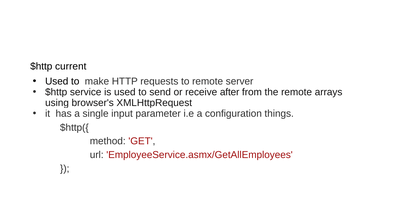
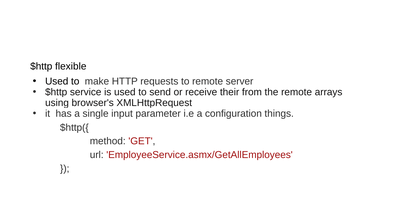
current: current -> flexible (71, 66)
after: after -> their (230, 92)
